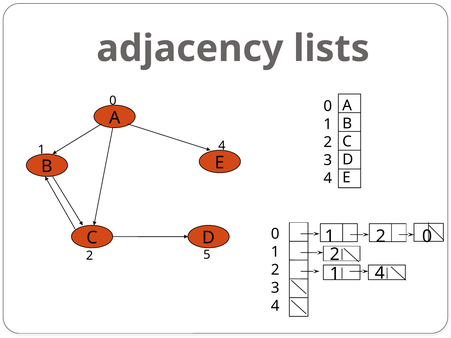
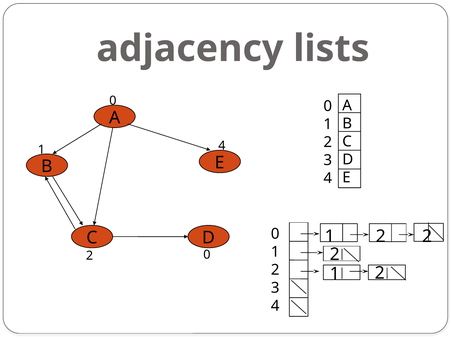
1 2 0: 0 -> 2 (427, 237)
5: 5 -> 0 (207, 255)
4: 4 -> 2 (380, 273)
